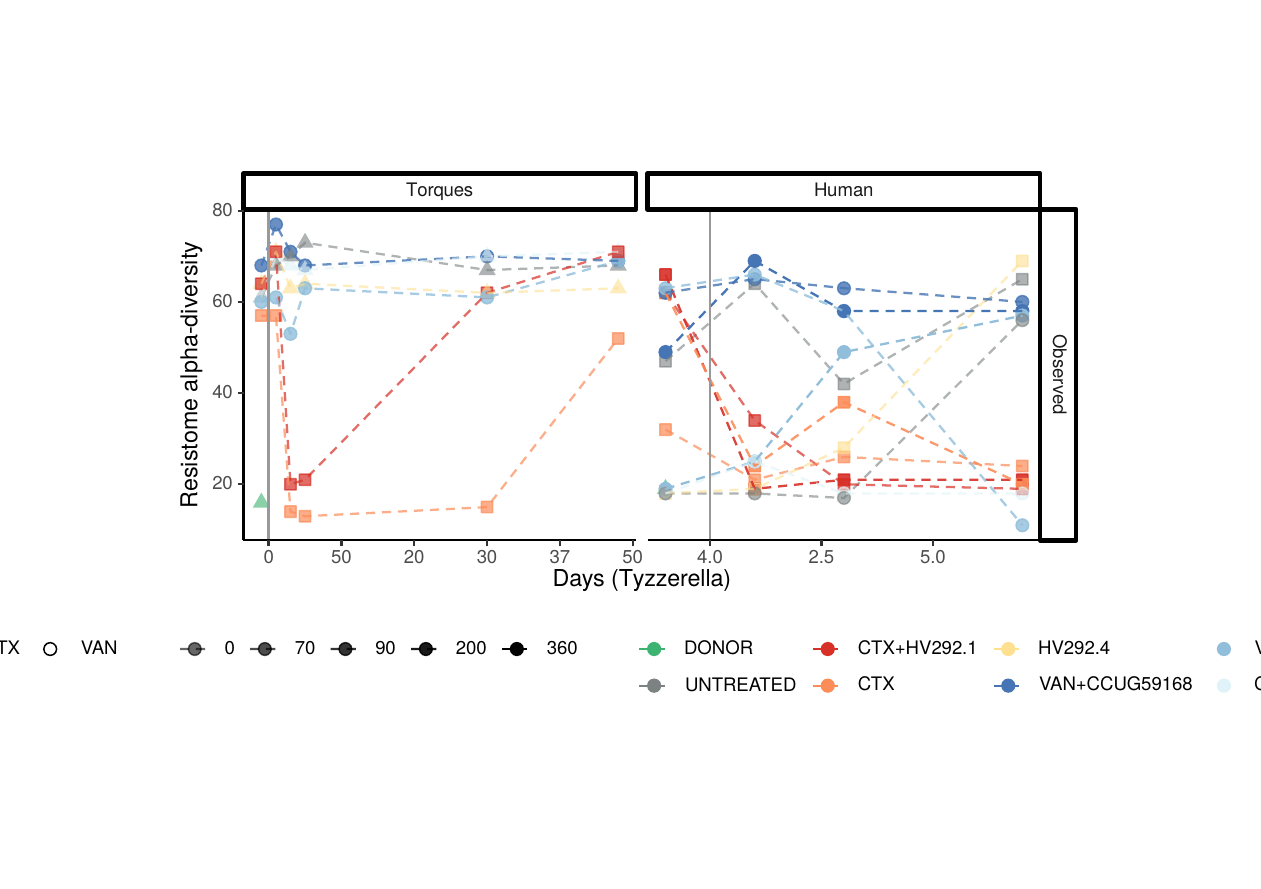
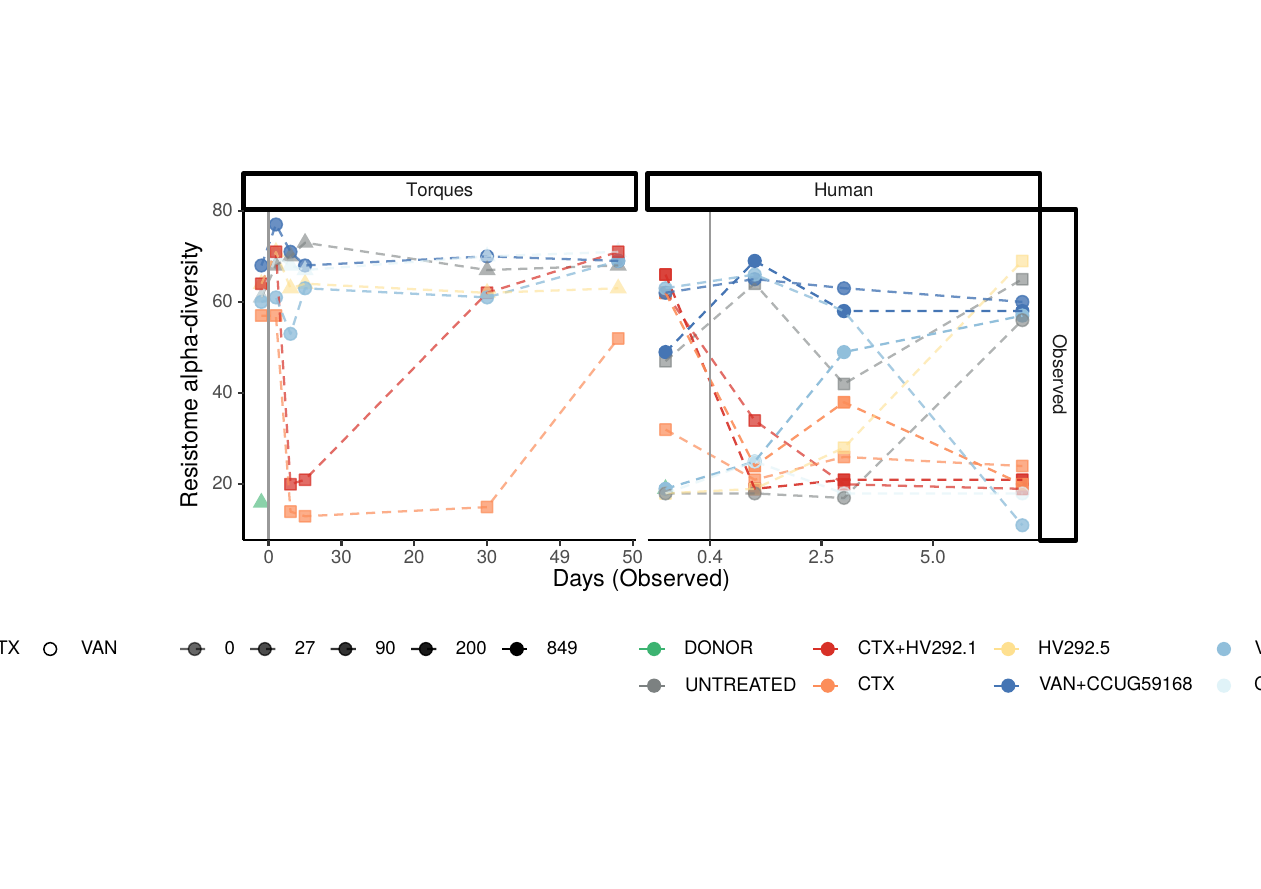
0 50: 50 -> 30 (341, 557)
37: 37 -> 49 (560, 557)
4.0: 4.0 -> 0.4 (710, 557)
Tyzzerella: Tyzzerella -> Observed (671, 579)
70: 70 -> 27 (305, 648)
360: 360 -> 849 (562, 648)
HV292.4: HV292.4 -> HV292.5 (1074, 648)
